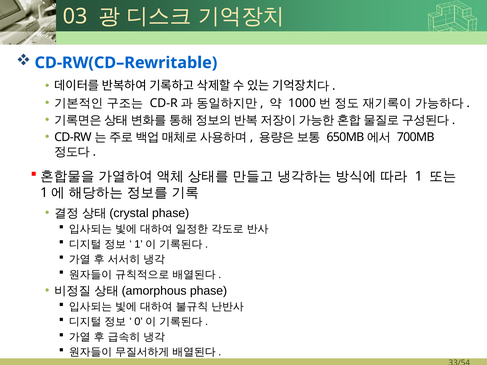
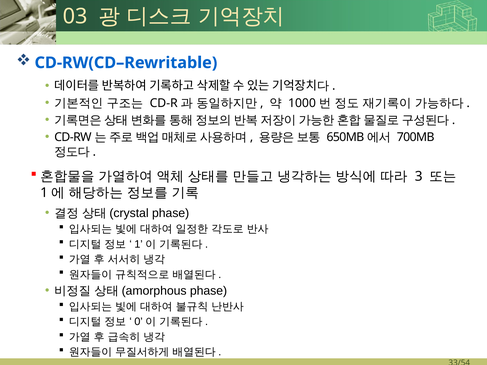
1: 1 -> 3 (419, 177)
